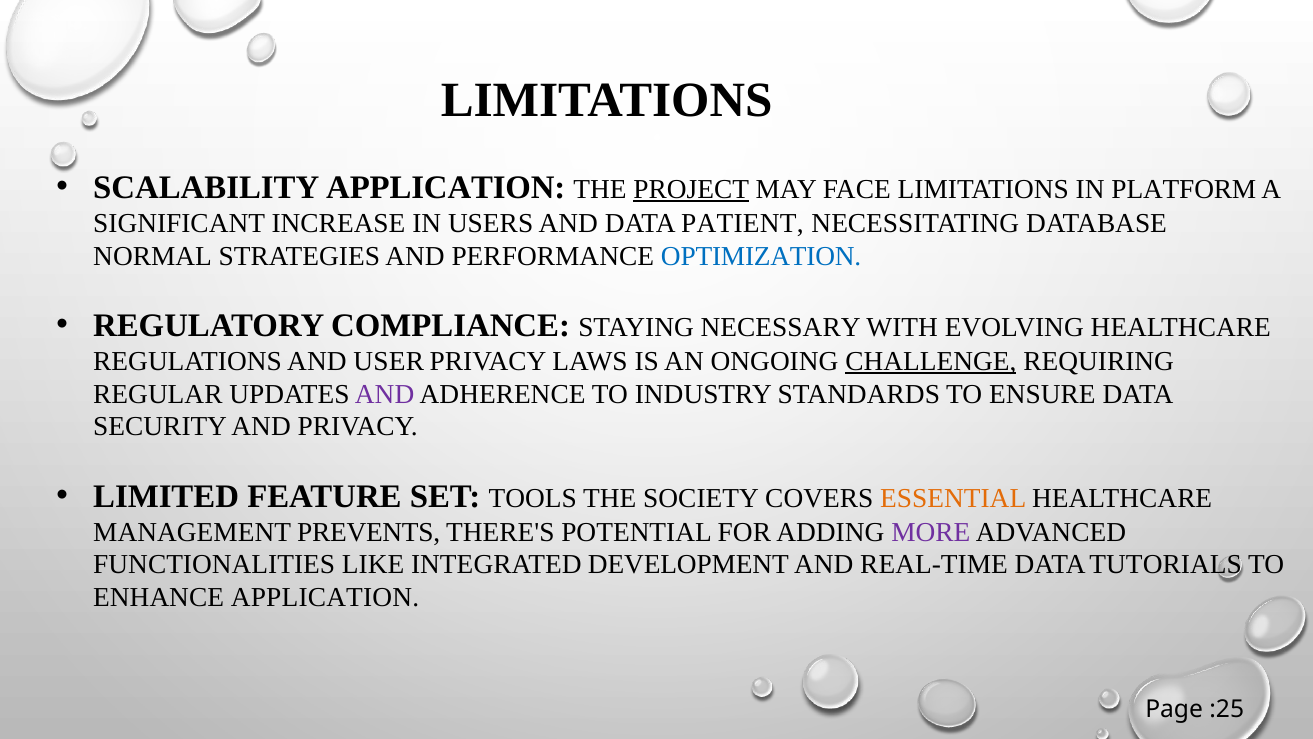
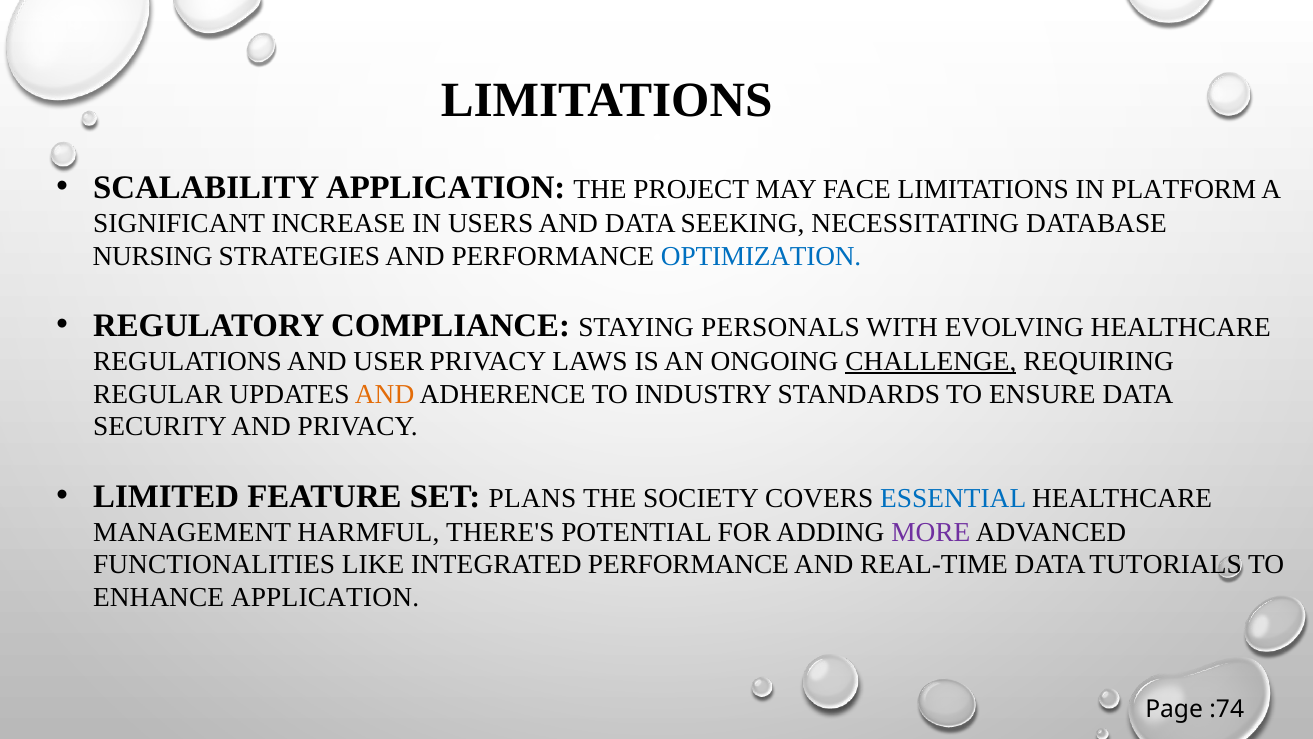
PROJECT underline: present -> none (691, 189)
PATIENT: PATIENT -> SEEKING (743, 223)
NORMAL: NORMAL -> NURSING (153, 256)
NECESSARY: NECESSARY -> PERSONALS (781, 327)
AND colour: purple -> orange (385, 394)
TOOLS: TOOLS -> PLANS (533, 498)
ESSENTIAL colour: orange -> blue (953, 498)
PREVENTS: PREVENTS -> HARMFUL (368, 532)
INTEGRATED DEVELOPMENT: DEVELOPMENT -> PERFORMANCE (688, 565)
:25: :25 -> :74 (1227, 709)
